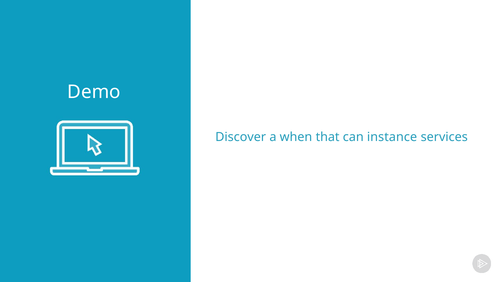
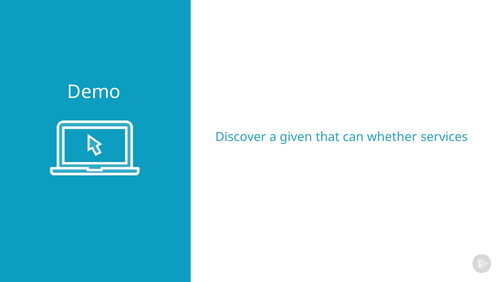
when: when -> given (296, 137)
instance: instance -> whether (392, 137)
